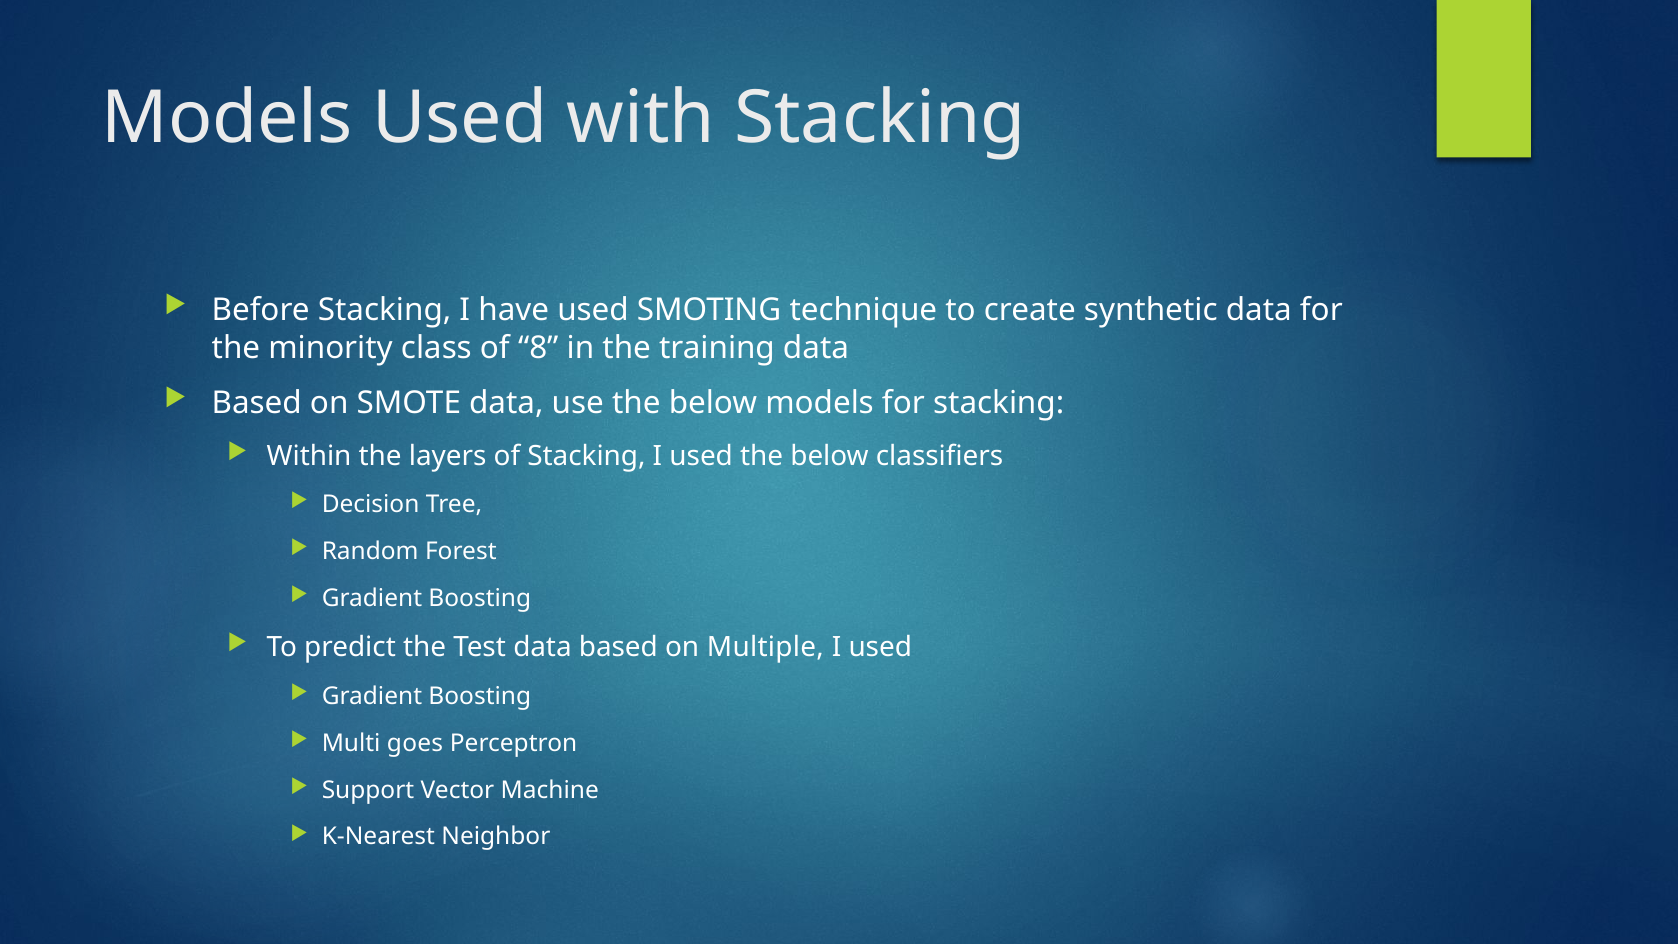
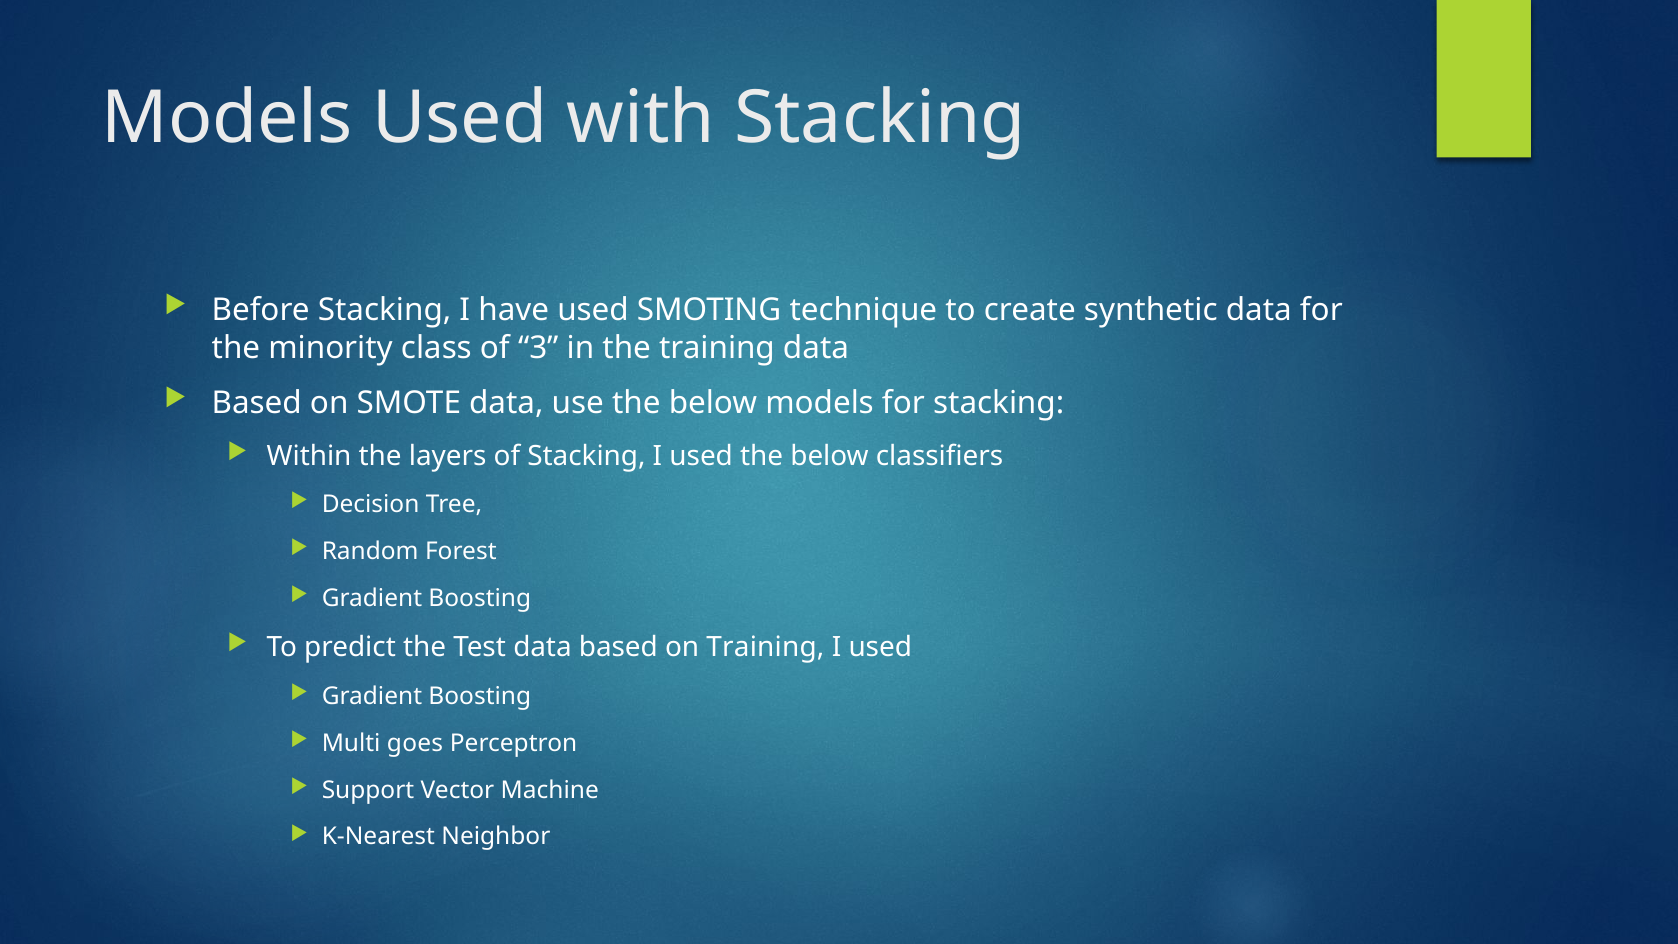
8: 8 -> 3 (538, 348)
on Multiple: Multiple -> Training (765, 647)
